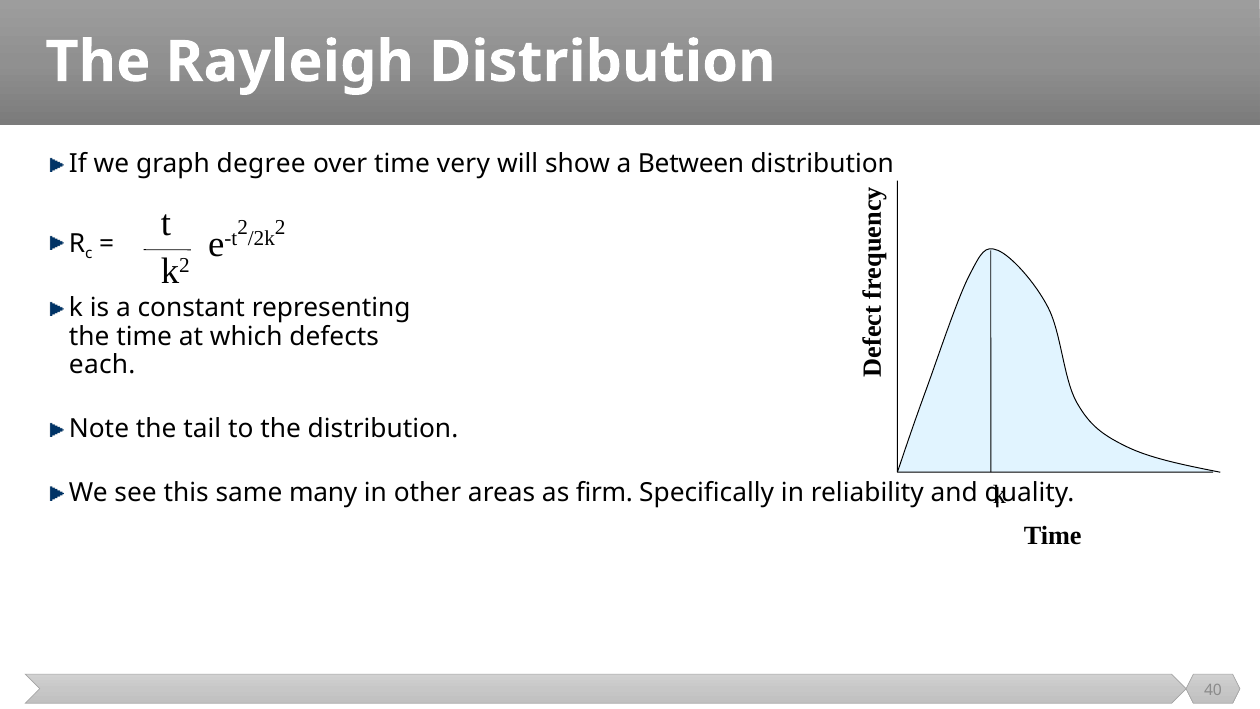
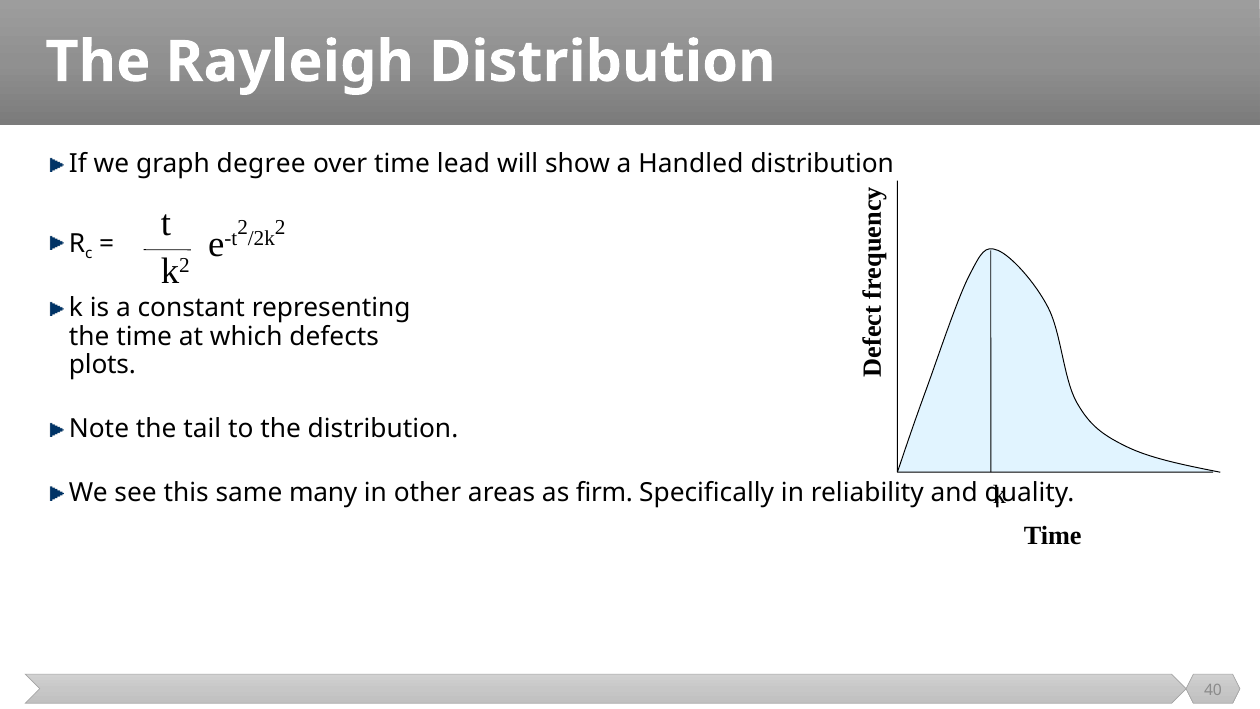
very: very -> lead (463, 164)
Between: Between -> Handled (691, 164)
each: each -> plots (102, 365)
